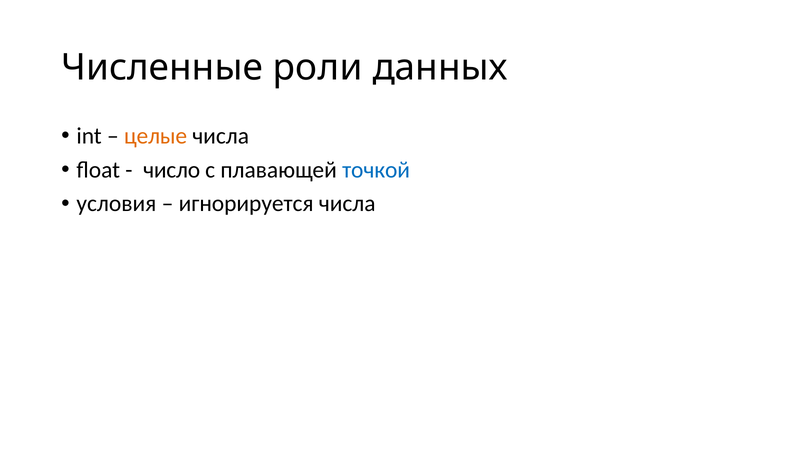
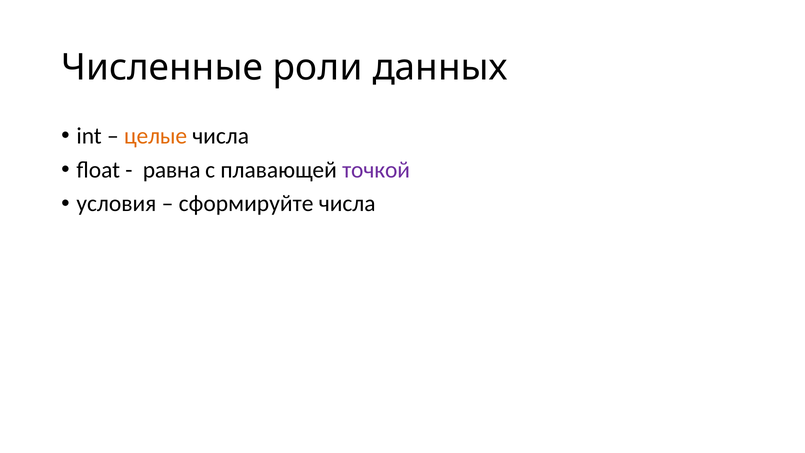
число: число -> равна (172, 170)
точкой colour: blue -> purple (376, 170)
игнорируется: игнорируется -> сформируйте (246, 204)
